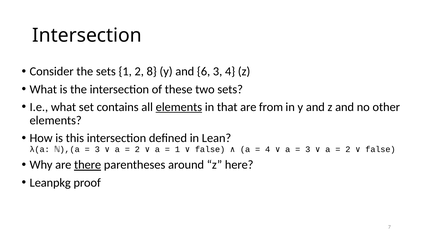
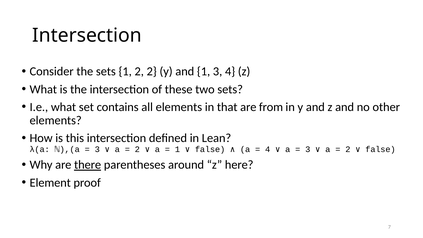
2 8: 8 -> 2 (152, 72)
and 6: 6 -> 1 (204, 72)
elements underline: present -> none (179, 107)
Leanpkg: Leanpkg -> Element (50, 183)
